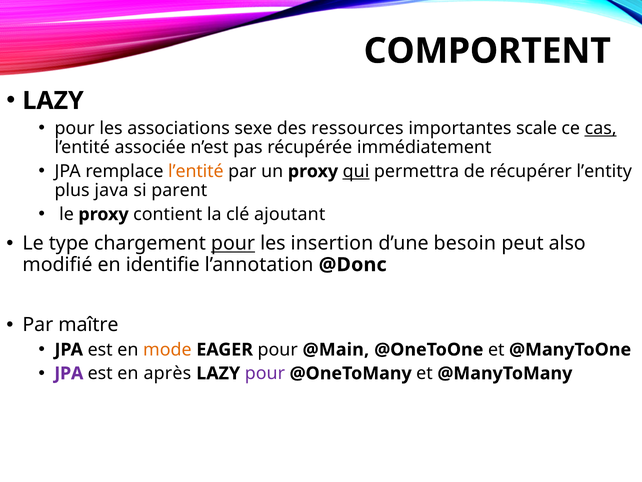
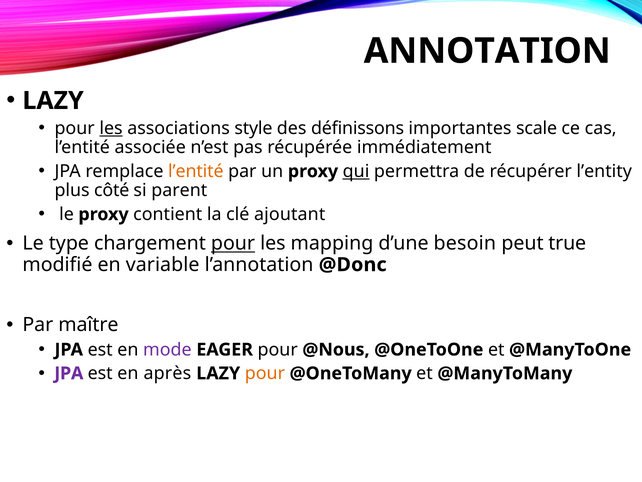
COMPORTENT: COMPORTENT -> ANNOTATION (487, 51)
les underline: none -> present (111, 128)
sexe: sexe -> style (253, 128)
ressources: ressources -> définissons (358, 128)
cas underline: present -> none (601, 128)
java: java -> côté (112, 190)
insertion: insertion -> mapping (332, 243)
also: also -> true (567, 243)
identifie: identifie -> variable (163, 264)
mode colour: orange -> purple (167, 349)
@Main: @Main -> @Nous (336, 349)
pour colour: purple -> orange (265, 373)
